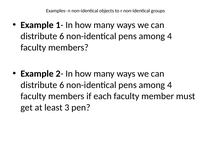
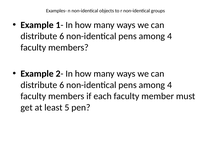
3: 3 -> 5 (67, 108)
